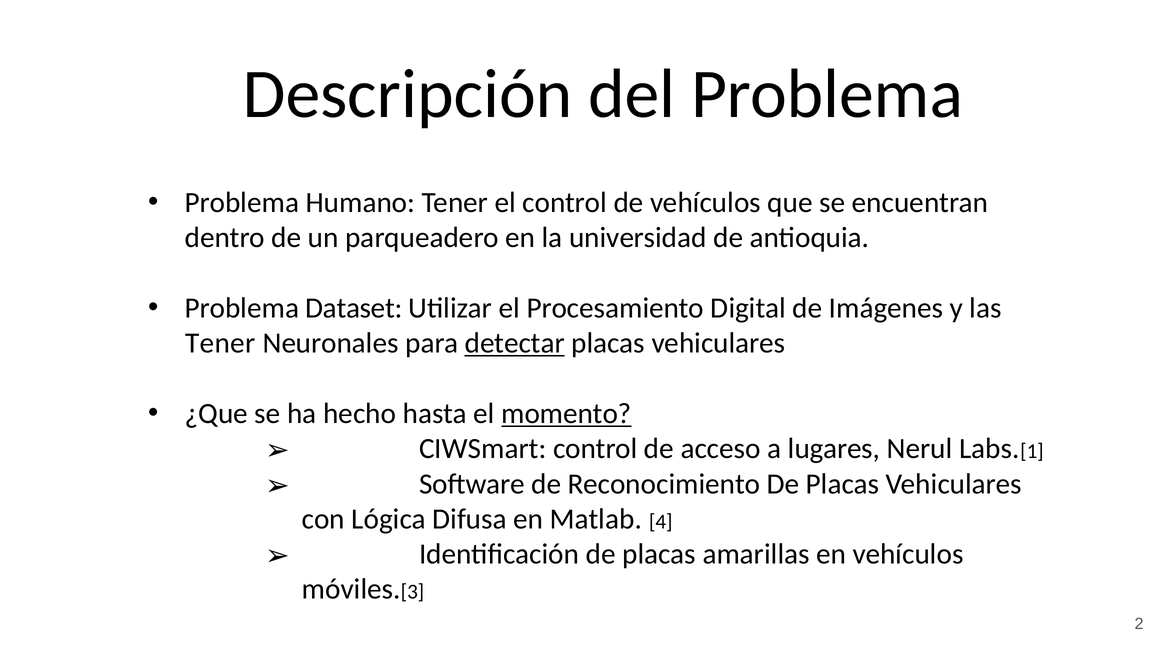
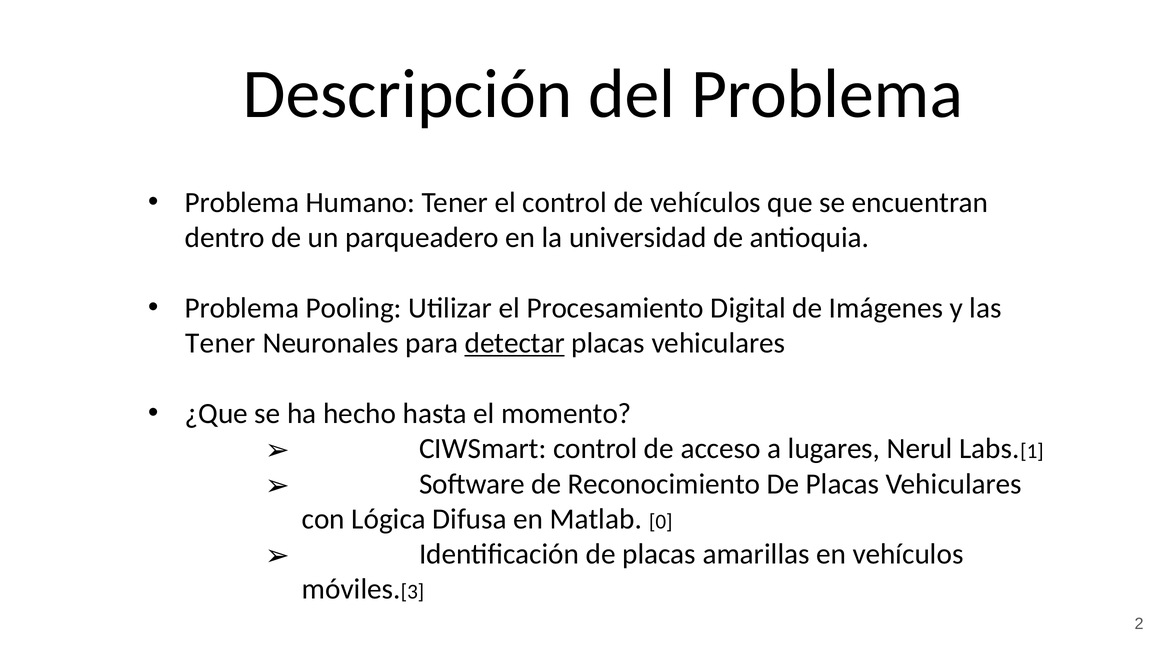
Dataset: Dataset -> Pooling (354, 308)
momento underline: present -> none (566, 413)
4: 4 -> 0 (661, 521)
